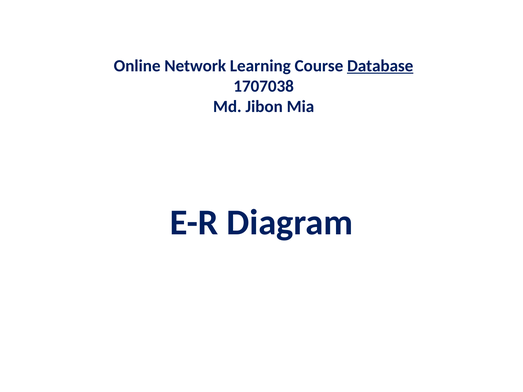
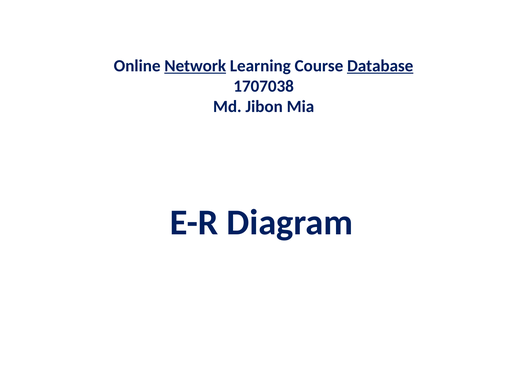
Network underline: none -> present (195, 66)
